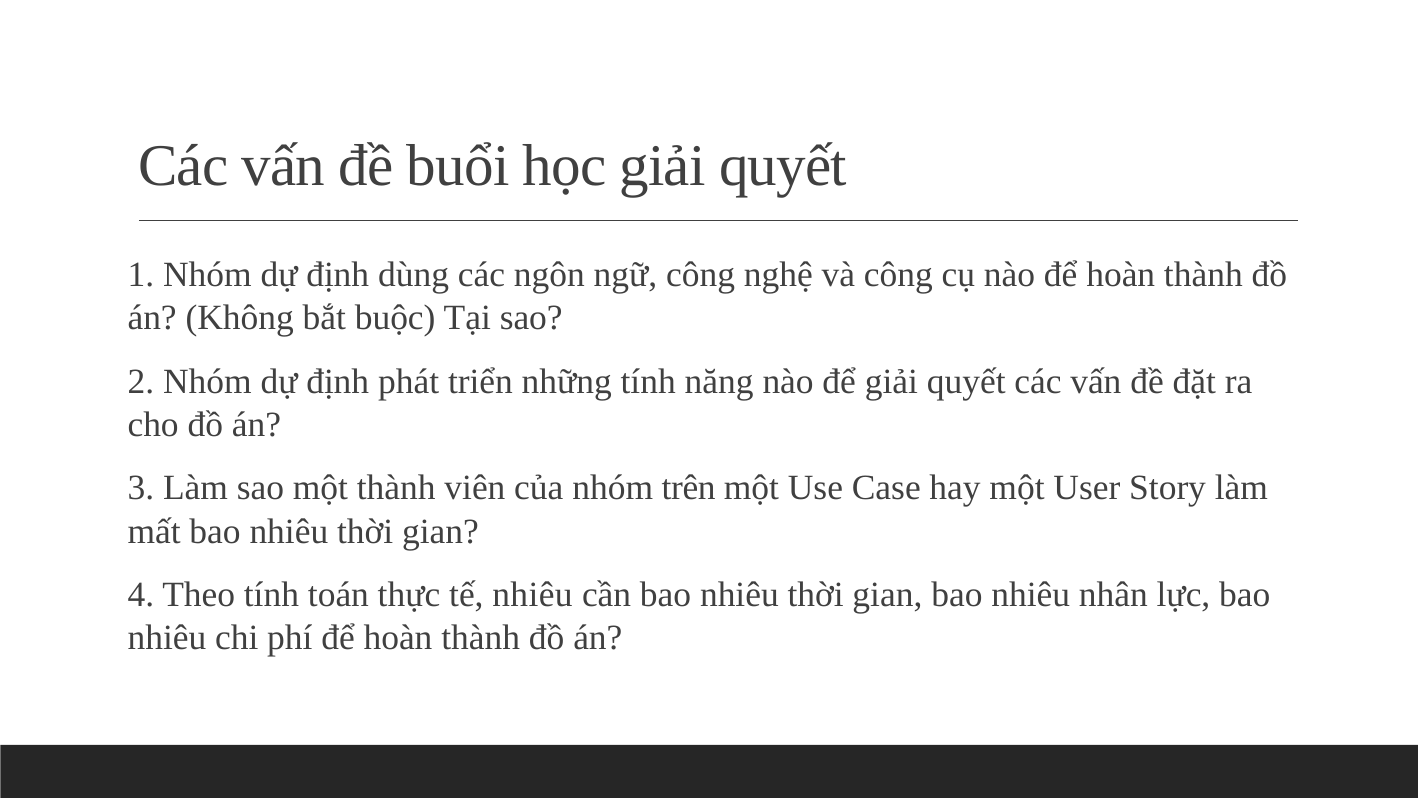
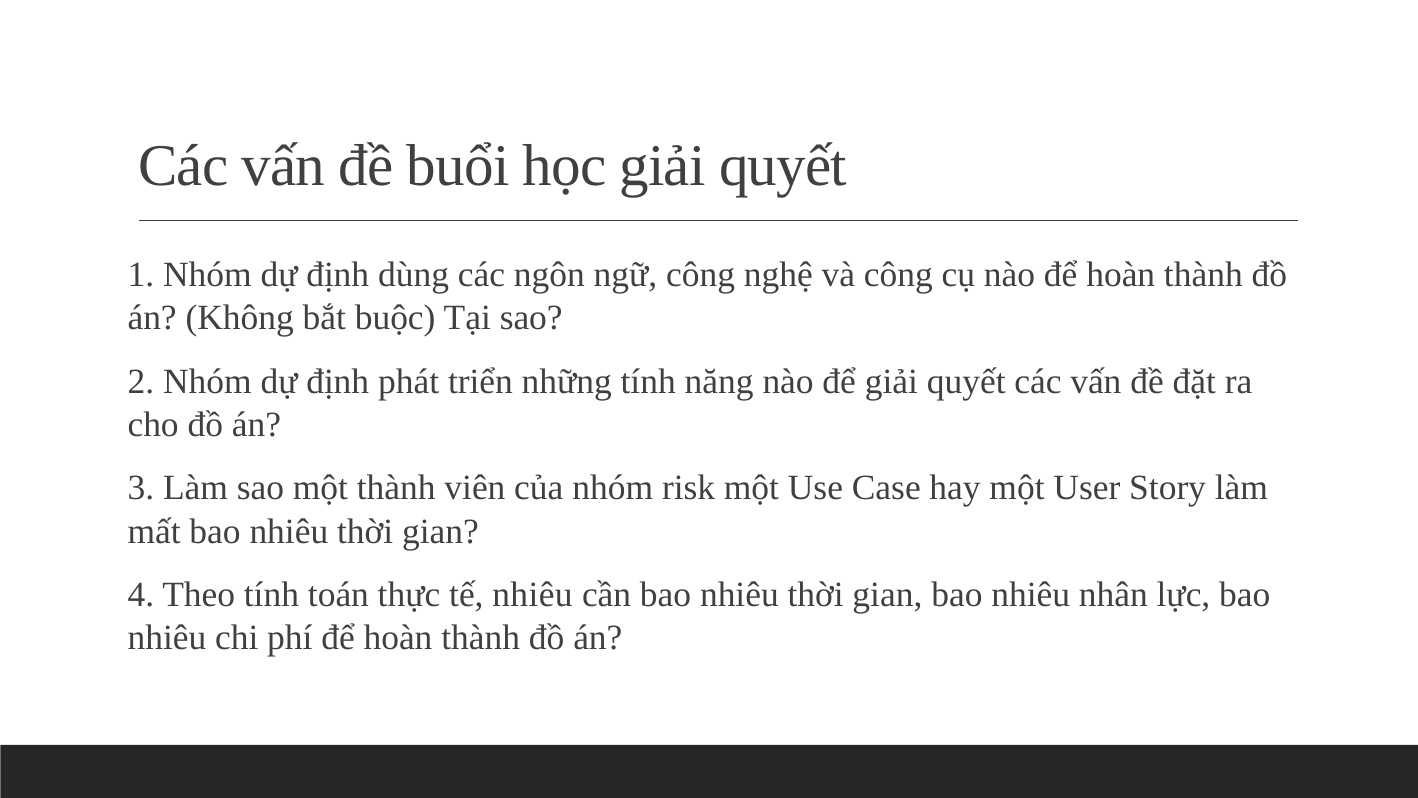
trên: trên -> risk (689, 488)
